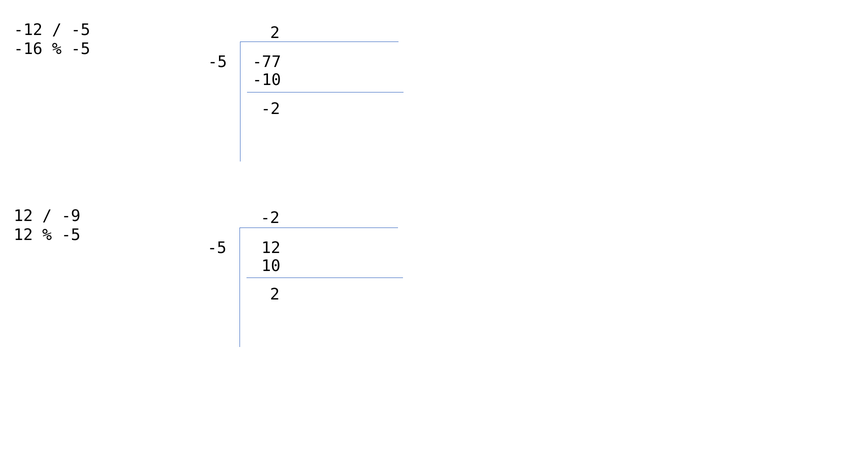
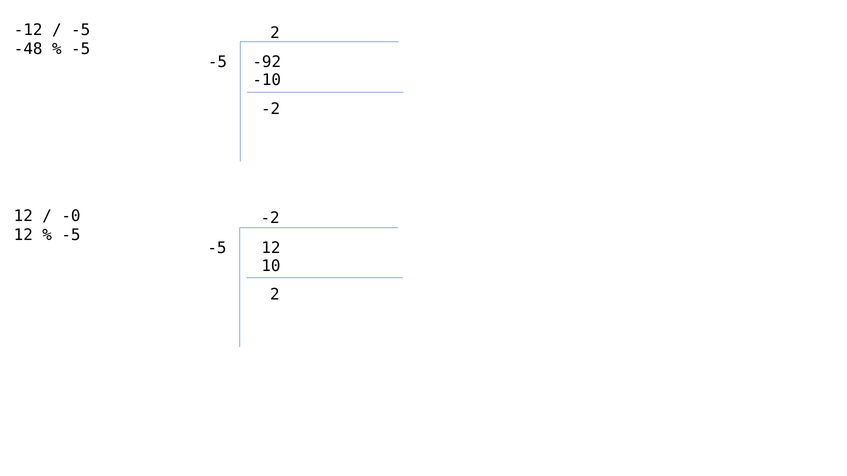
-16: -16 -> -48 (28, 49)
-77: -77 -> -92 (267, 62)
-9: -9 -> -0 (71, 216)
